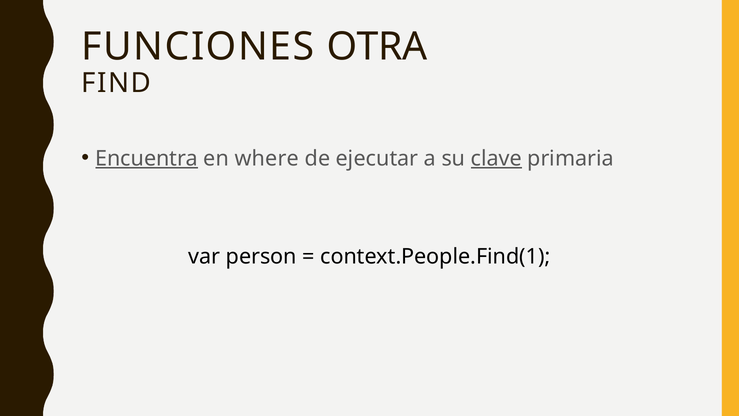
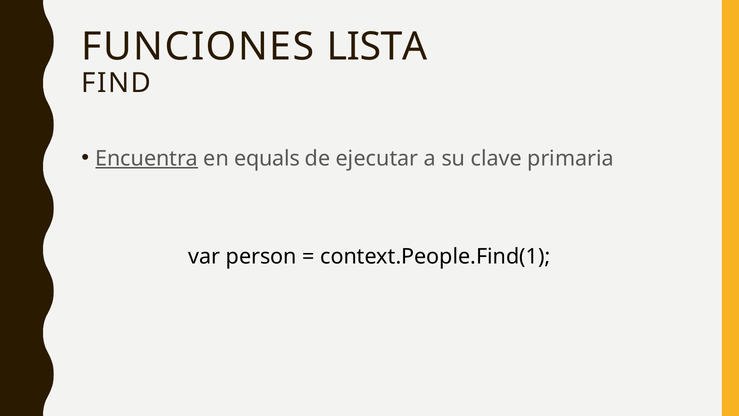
OTRA: OTRA -> LISTA (377, 47)
where: where -> equals (267, 158)
clave underline: present -> none (496, 158)
